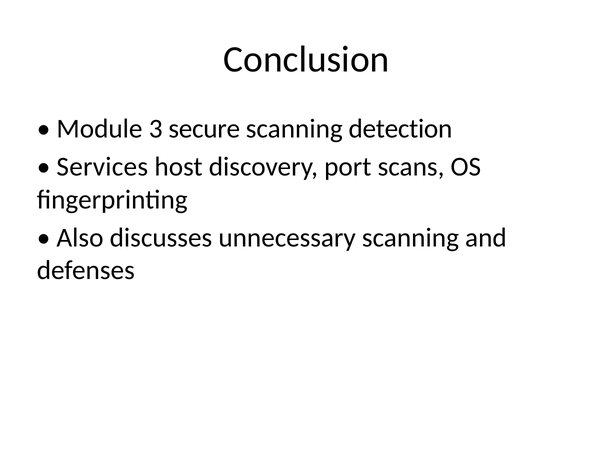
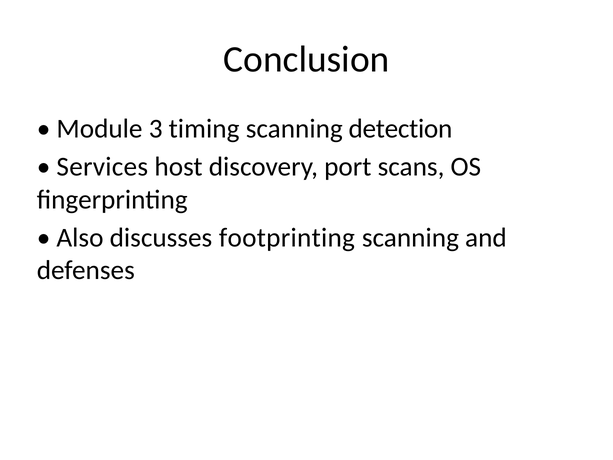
secure: secure -> timing (204, 129)
unnecessary: unnecessary -> footprinting (287, 238)
